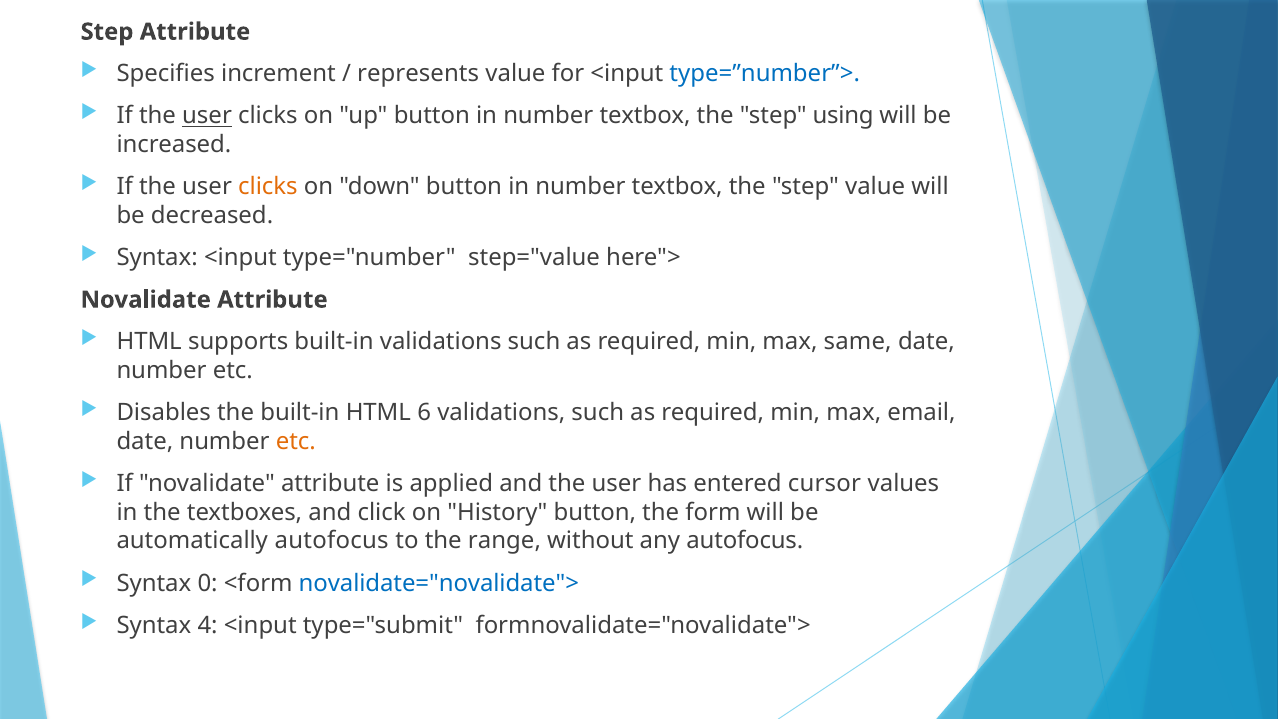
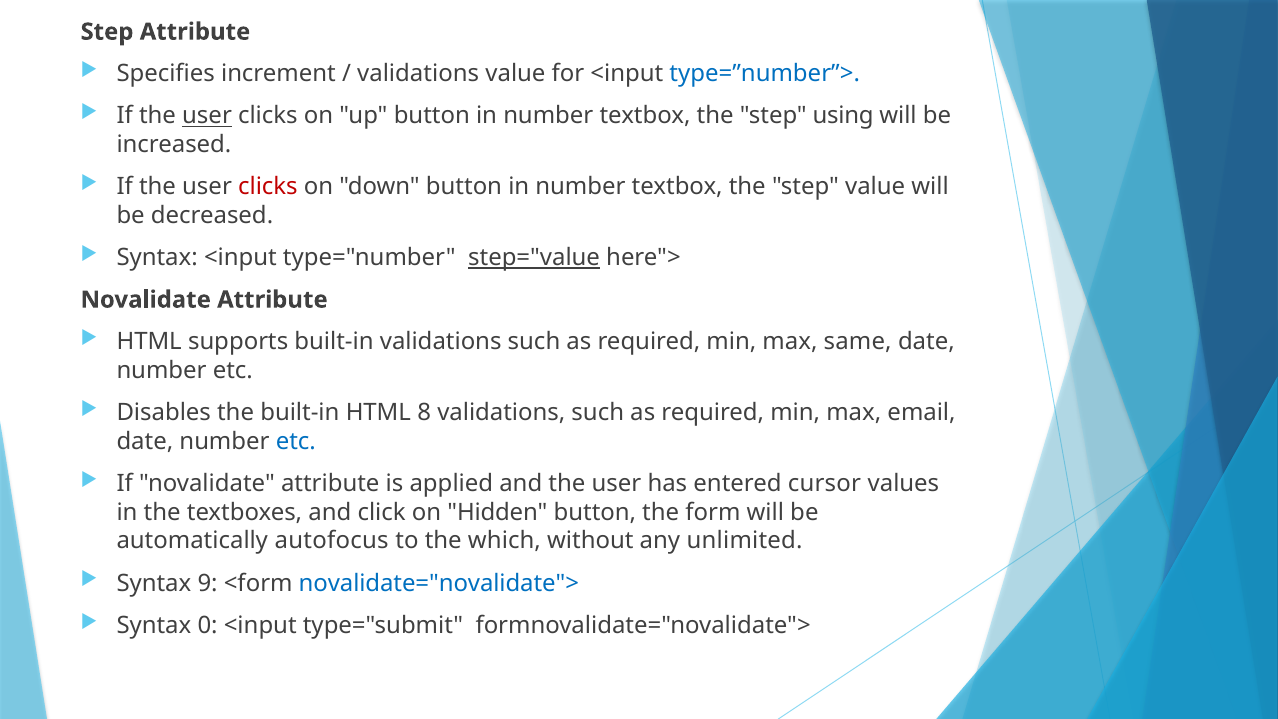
represents: represents -> validations (418, 74)
clicks colour: orange -> red (268, 187)
step="value underline: none -> present (534, 258)
6: 6 -> 8 (424, 413)
etc colour: orange -> blue (296, 441)
History: History -> Hidden (497, 512)
range: range -> which (504, 541)
any autofocus: autofocus -> unlimited (745, 541)
0: 0 -> 9 (208, 583)
4: 4 -> 0 (208, 625)
